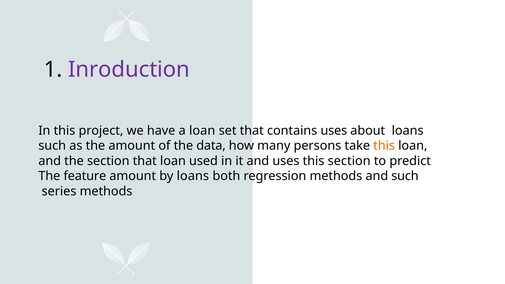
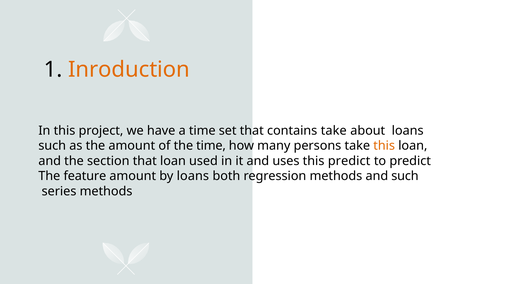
Inroduction colour: purple -> orange (129, 70)
a loan: loan -> time (202, 131)
contains uses: uses -> take (334, 131)
the data: data -> time (211, 146)
this section: section -> predict (349, 161)
